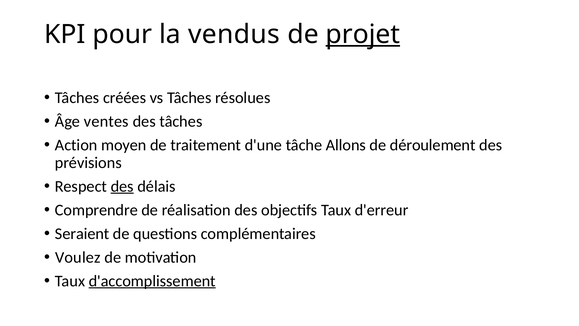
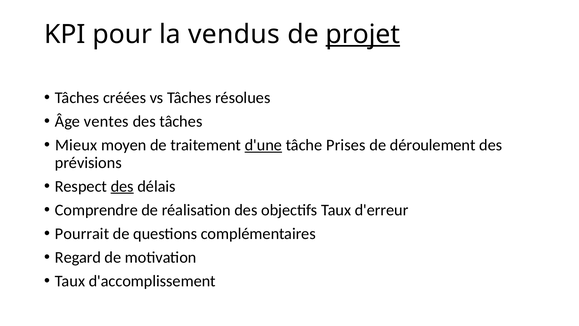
Action: Action -> Mieux (76, 145)
d'une underline: none -> present (263, 145)
Allons: Allons -> Prises (346, 145)
Seraient: Seraient -> Pourrait (82, 233)
Voulez: Voulez -> Regard (78, 257)
d'accomplissement underline: present -> none (152, 281)
